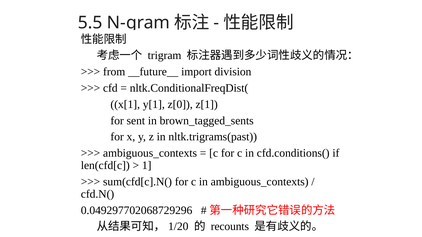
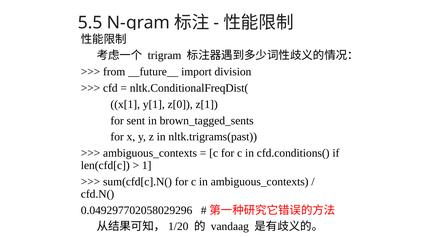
0.049297702068729296: 0.049297702068729296 -> 0.049297702058029296 (137, 211)
recounts: recounts -> vandaag (230, 227)
